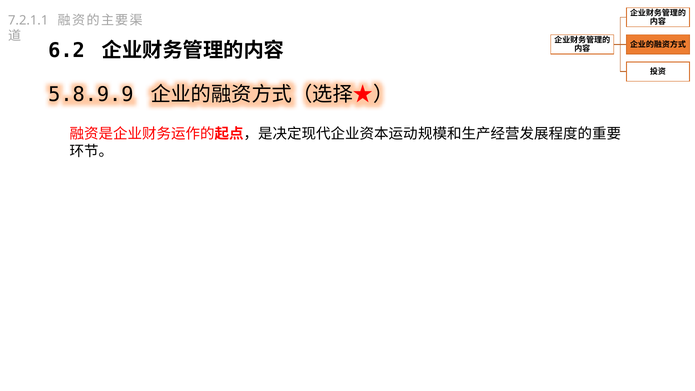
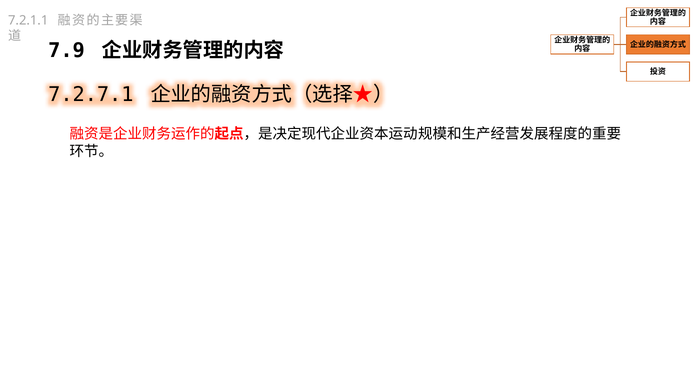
6.2: 6.2 -> 7.9 (67, 51)
5.8.9.9: 5.8.9.9 -> 7.2.7.1 (91, 95)
